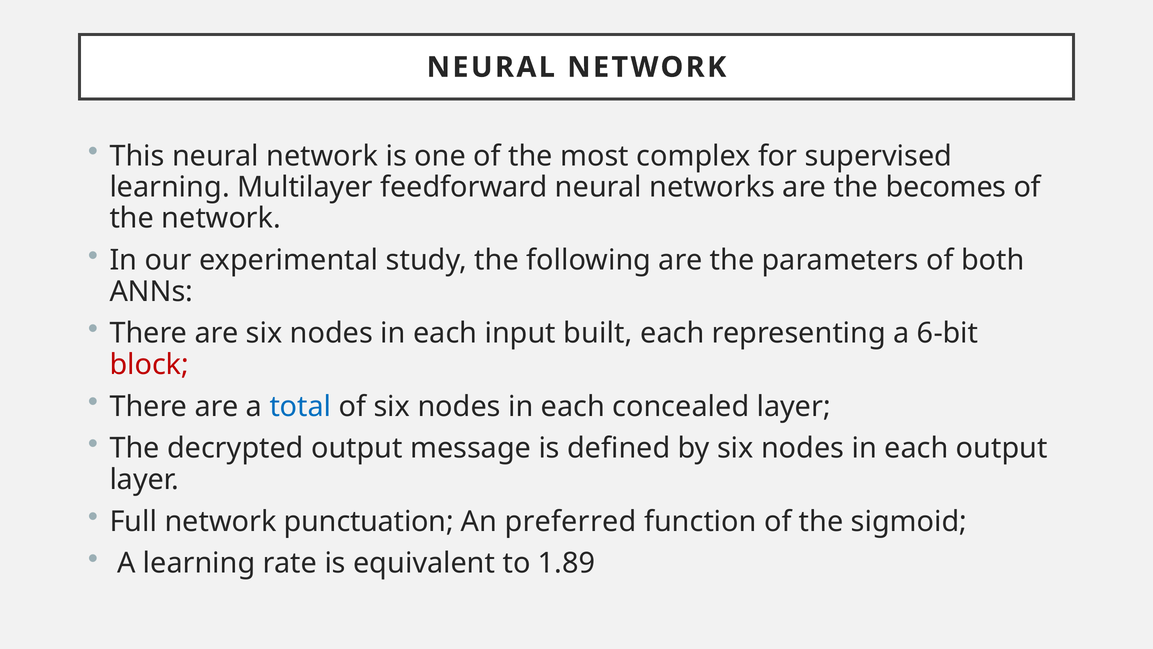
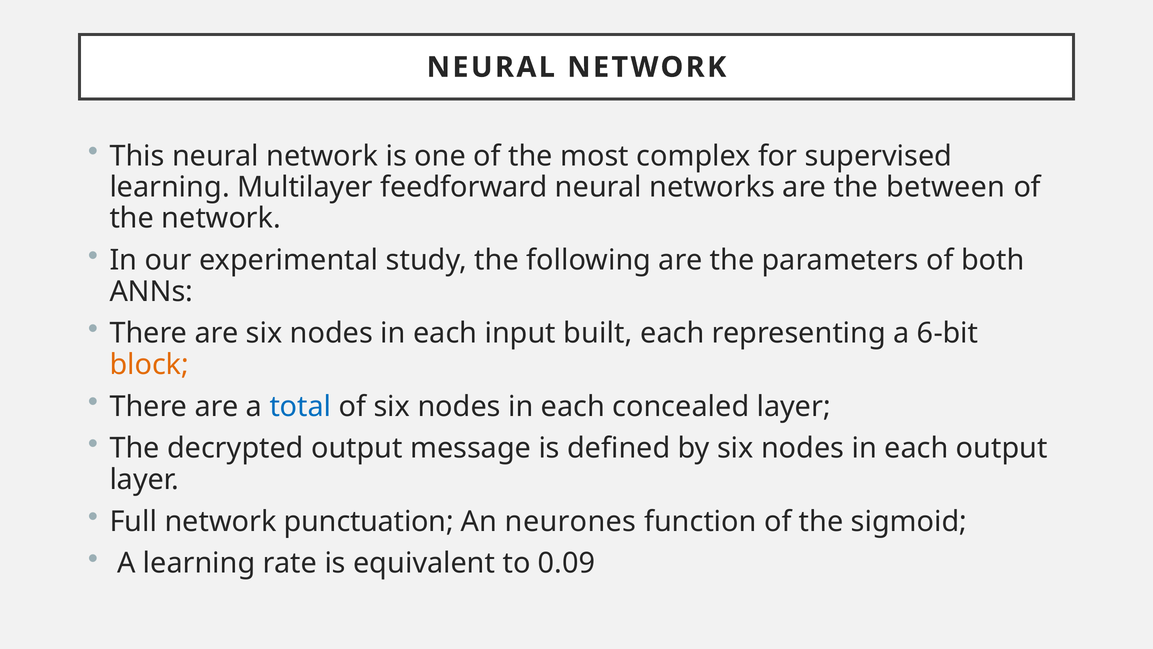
becomes: becomes -> between (946, 187)
block colour: red -> orange (149, 364)
preferred: preferred -> neurones (571, 521)
1.89: 1.89 -> 0.09 (567, 563)
